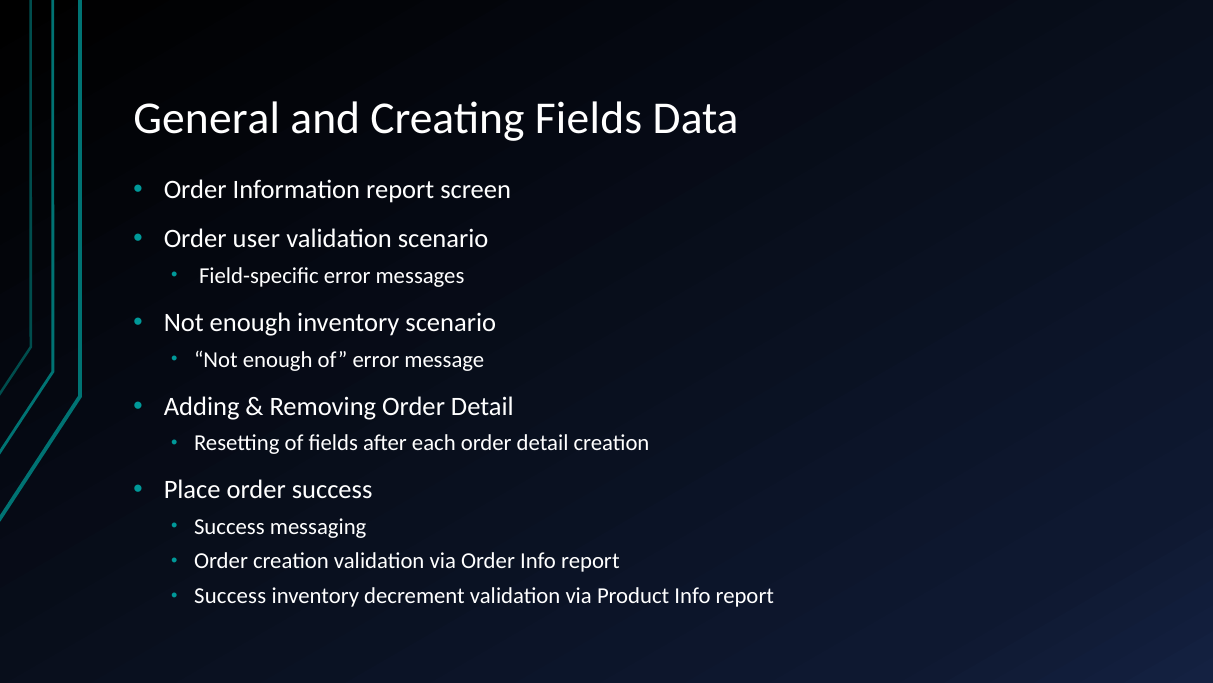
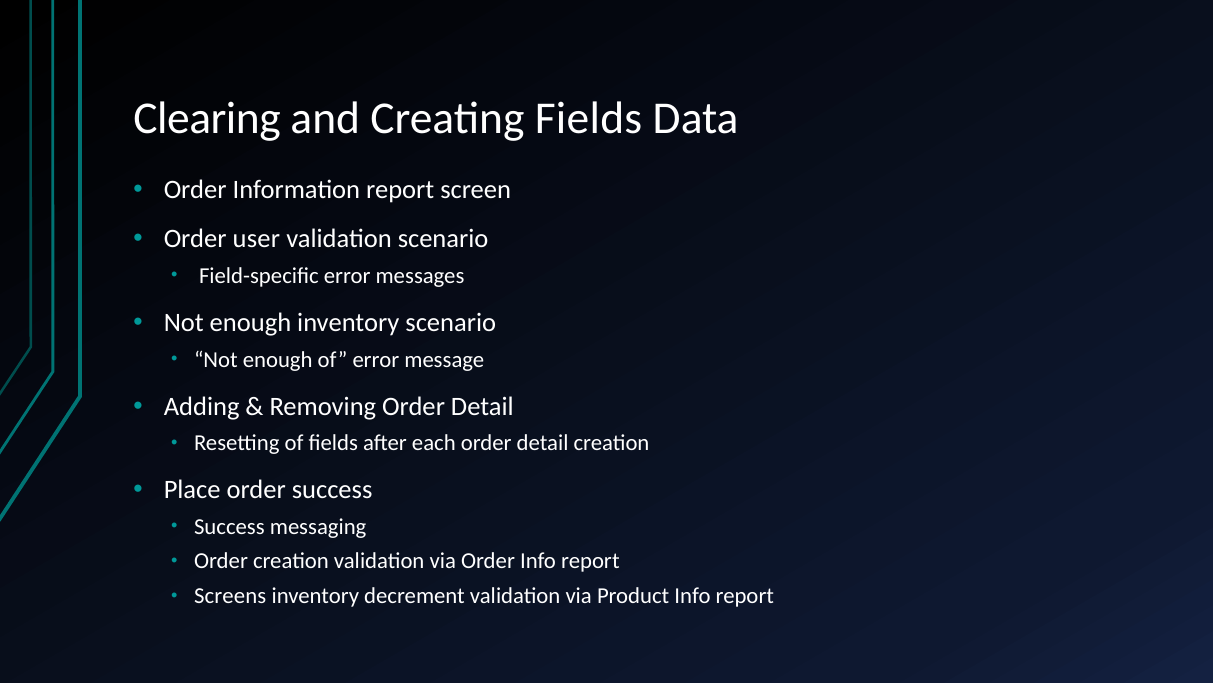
General: General -> Clearing (207, 118)
Success: Success -> Screens (230, 596)
